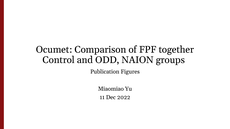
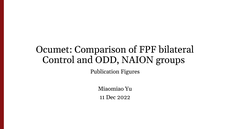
together: together -> bilateral (176, 50)
